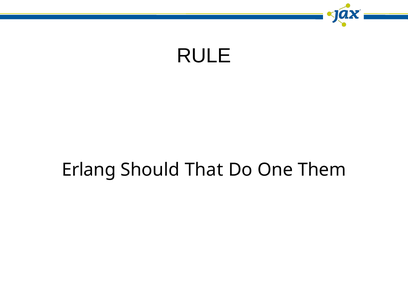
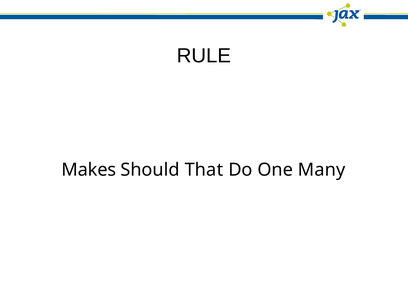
Erlang: Erlang -> Makes (89, 170)
Them: Them -> Many (322, 170)
